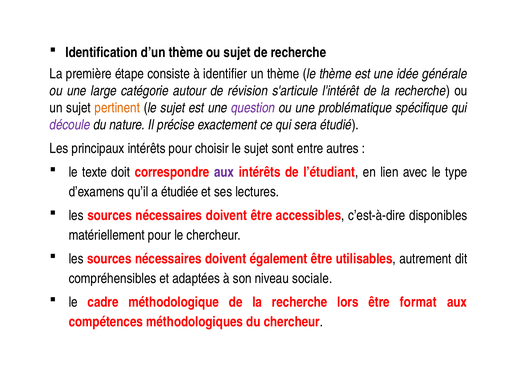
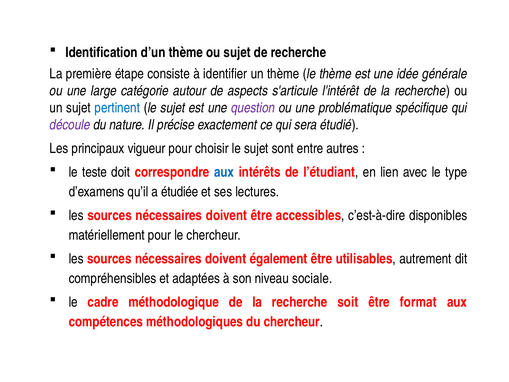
révision: révision -> aspects (248, 91)
pertinent colour: orange -> blue (117, 108)
principaux intérêts: intérêts -> vigueur (147, 148)
texte: texte -> teste (95, 172)
aux colour: purple -> blue (224, 172)
lors: lors -> soit (348, 302)
